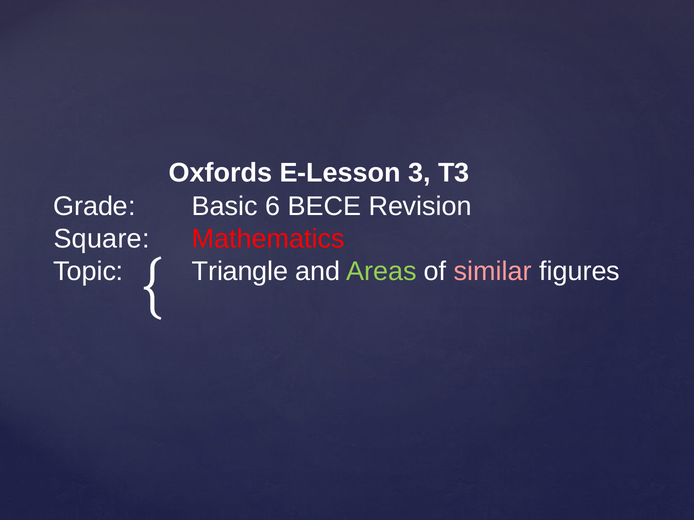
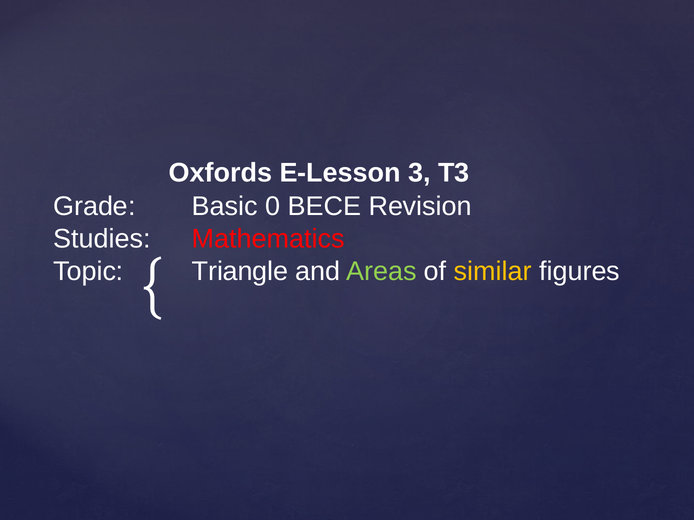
6: 6 -> 0 (273, 207)
Square: Square -> Studies (102, 239)
similar colour: pink -> yellow (493, 272)
